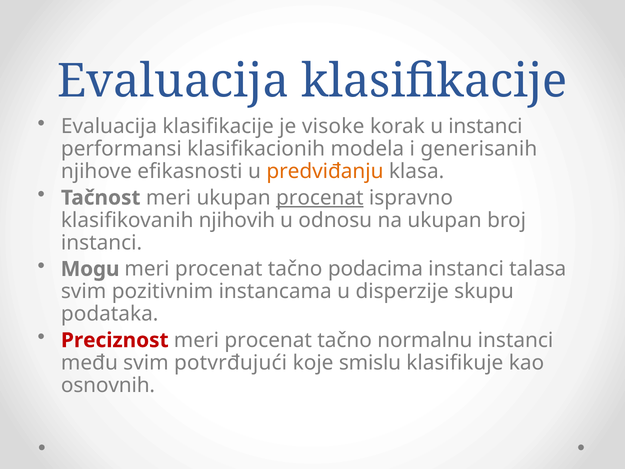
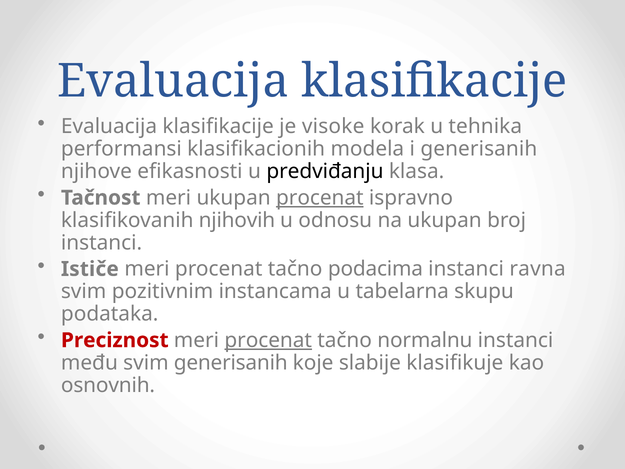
u instanci: instanci -> tehnika (485, 126)
predviđanju colour: orange -> black (325, 171)
Mogu: Mogu -> Ističe (90, 269)
talasa: talasa -> ravna (538, 269)
disperzije: disperzije -> tabelarna (402, 291)
procenat underline: none -> present (268, 340)
svim potvrđujući: potvrđujući -> generisanih (231, 363)
smislu: smislu -> slabije (370, 363)
